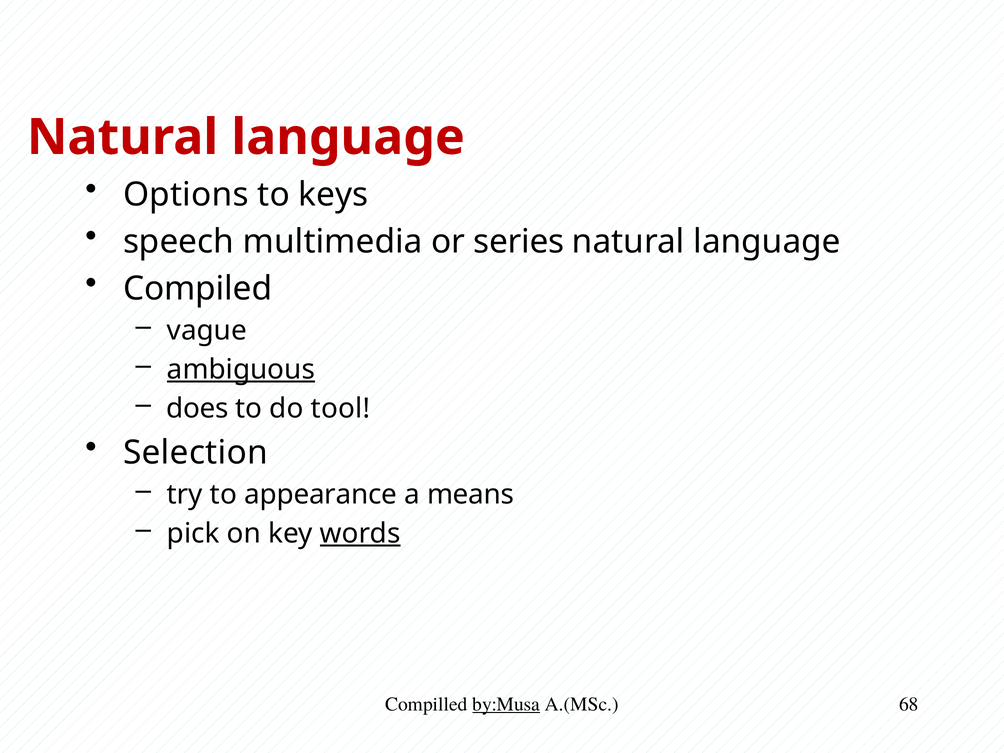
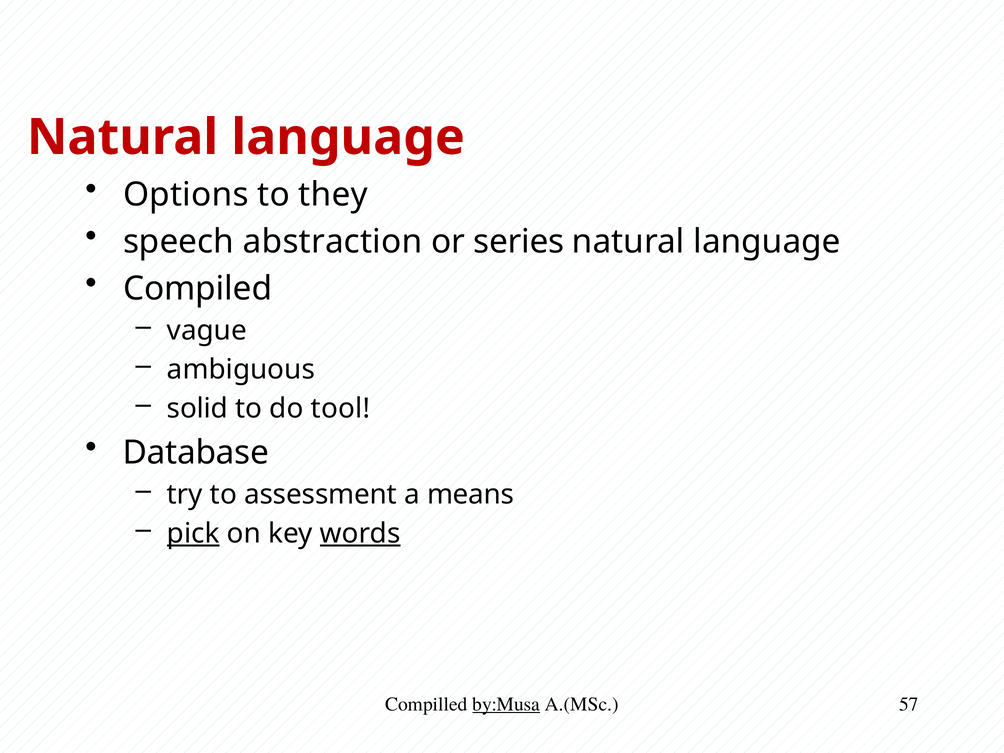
keys: keys -> they (333, 195)
multimedia: multimedia -> abstraction (333, 242)
ambiguous underline: present -> none (241, 370)
does: does -> solid (198, 409)
Selection: Selection -> Database (196, 452)
appearance: appearance -> assessment (321, 494)
pick underline: none -> present (193, 534)
68: 68 -> 57 (909, 704)
